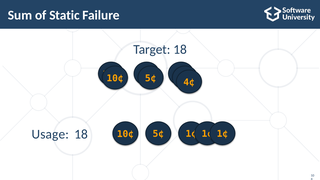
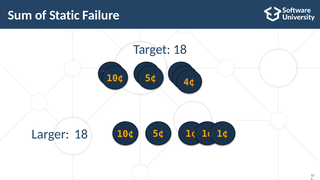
Usage: Usage -> Larger (50, 134)
